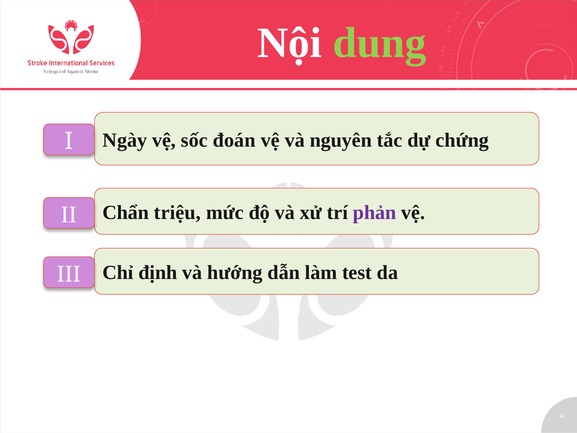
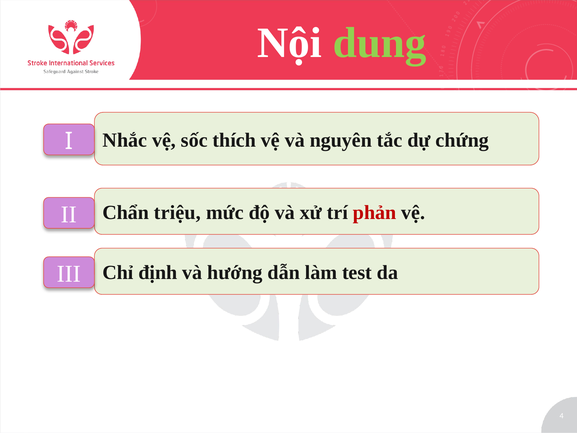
Ngày: Ngày -> Nhắc (125, 140)
đoán: đoán -> thích (234, 140)
phản colour: purple -> red (375, 213)
